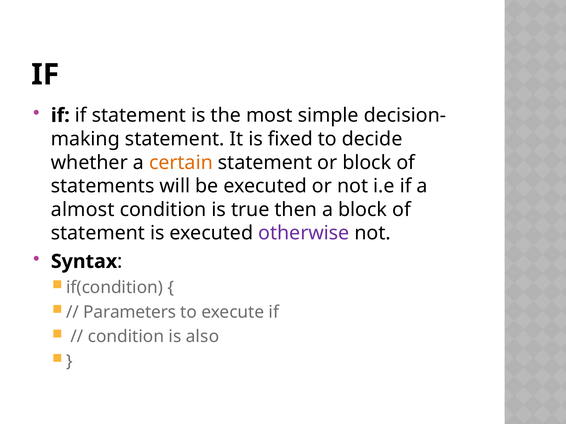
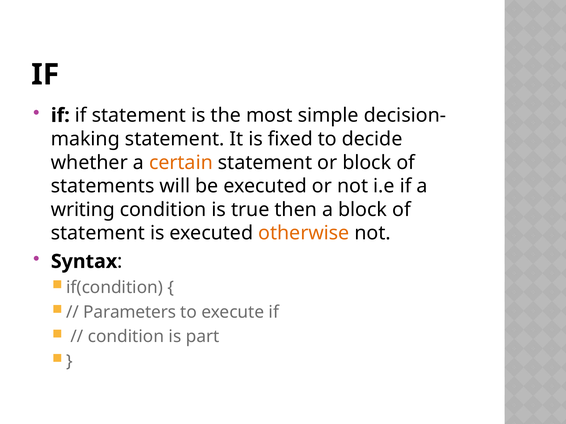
almost: almost -> writing (83, 210)
otherwise colour: purple -> orange (304, 233)
also: also -> part (203, 337)
